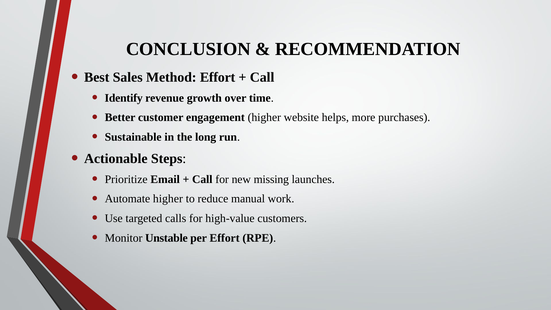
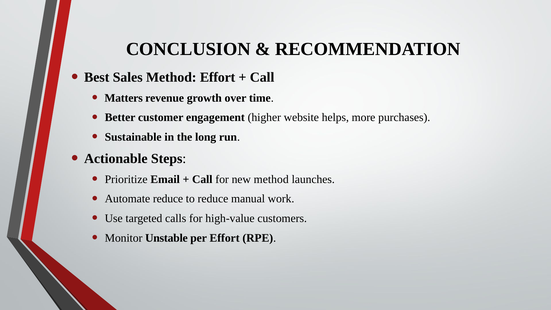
Identify: Identify -> Matters (124, 98)
new missing: missing -> method (271, 179)
Automate higher: higher -> reduce (168, 199)
